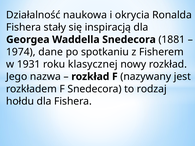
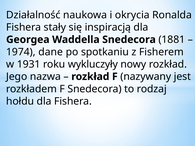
klasycznej: klasycznej -> wykluczyły (93, 64)
